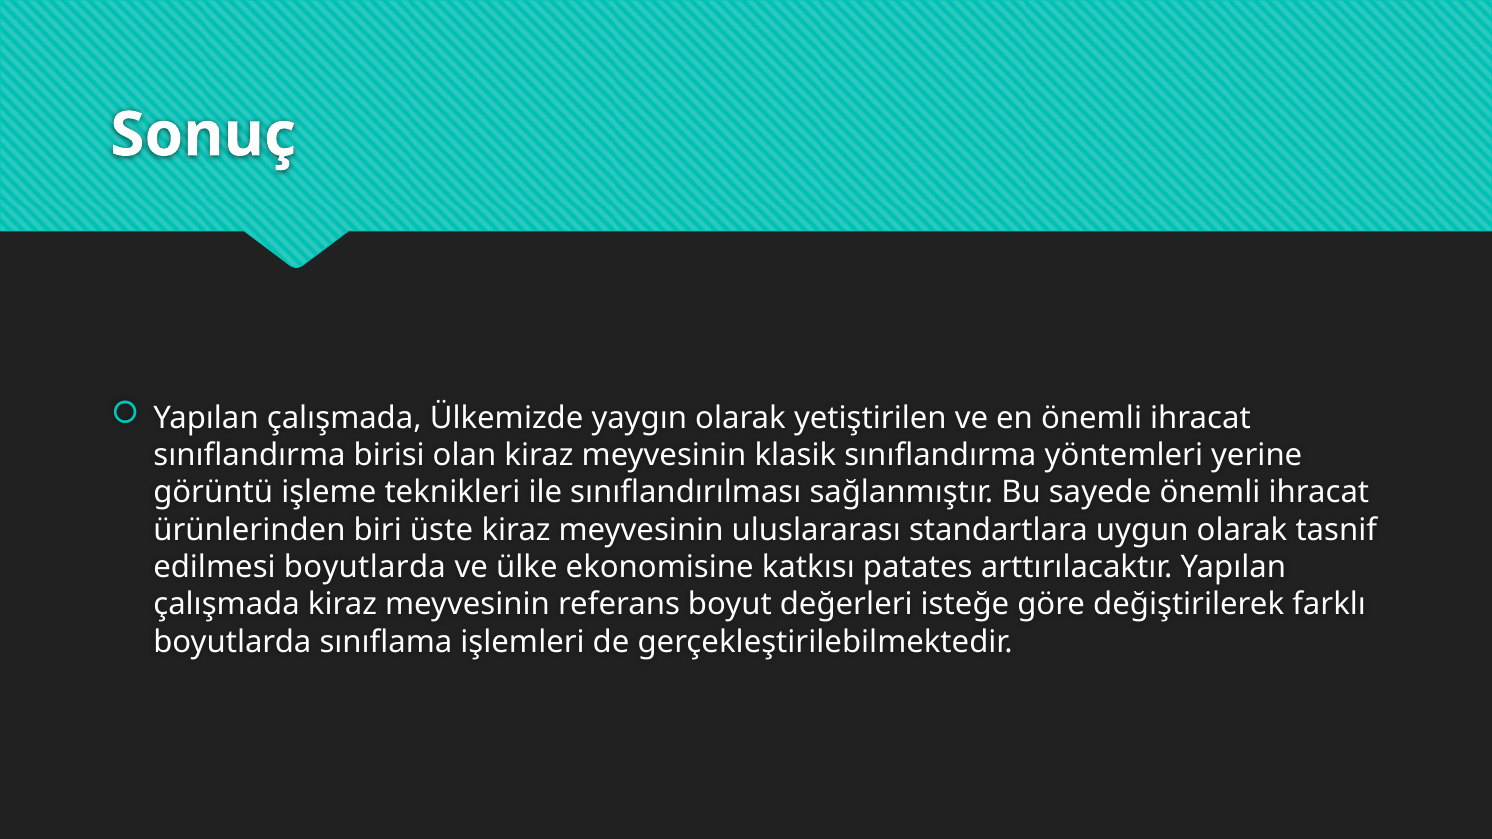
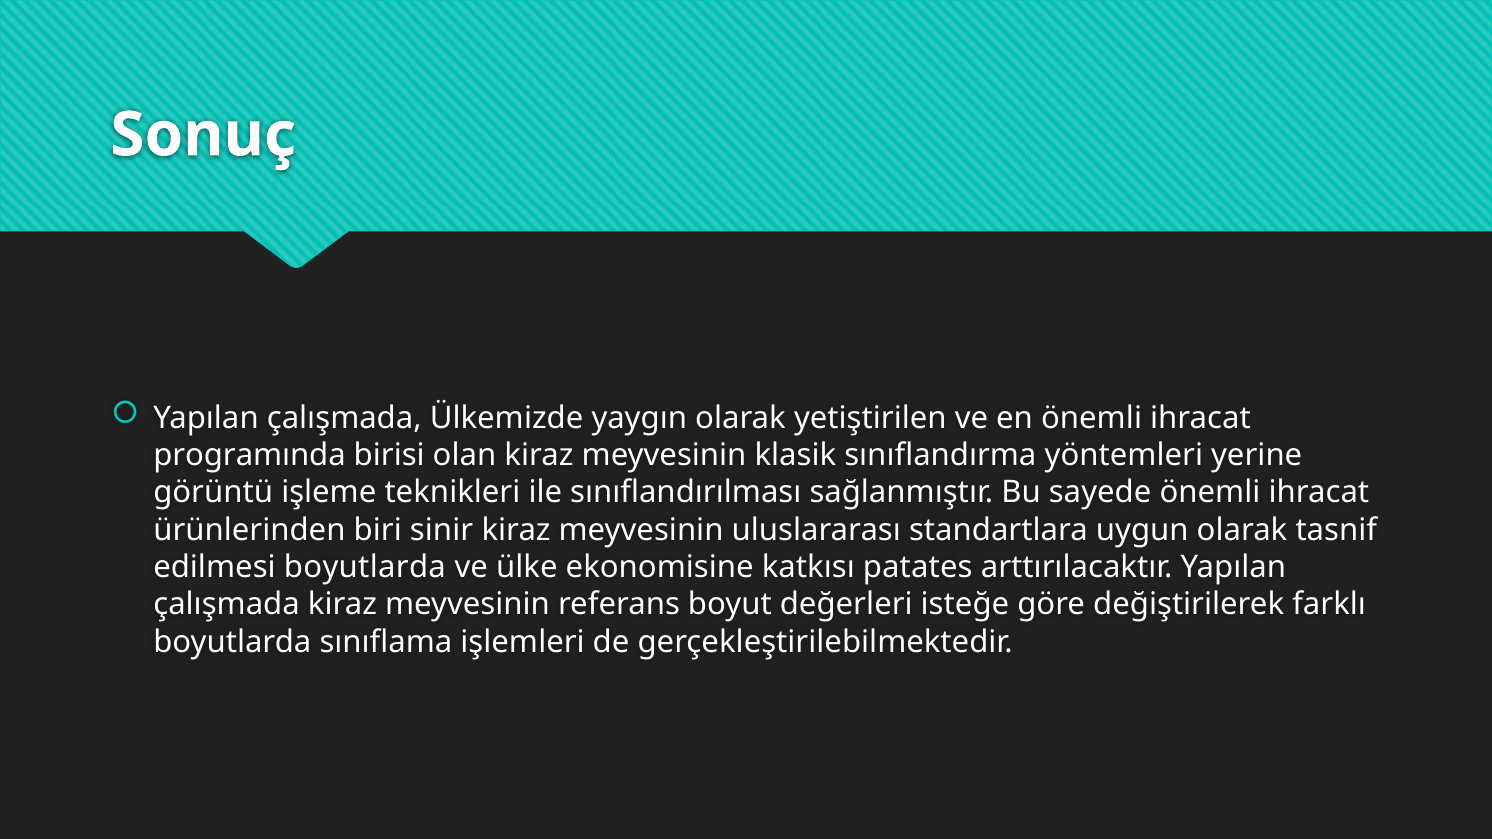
sınıflandırma: sınıflandırma -> programında (250, 455)
üste: üste -> sinir (442, 530)
